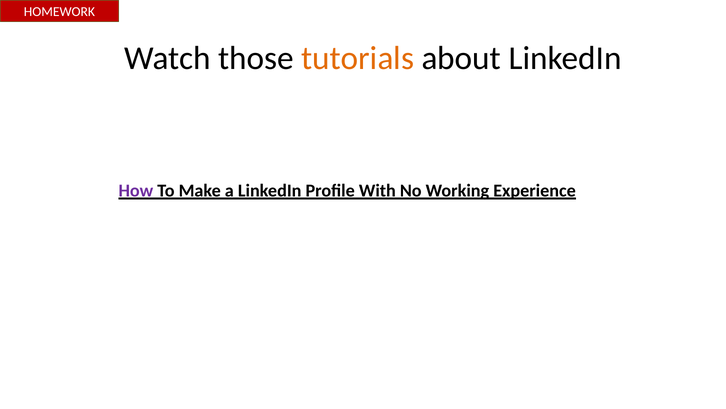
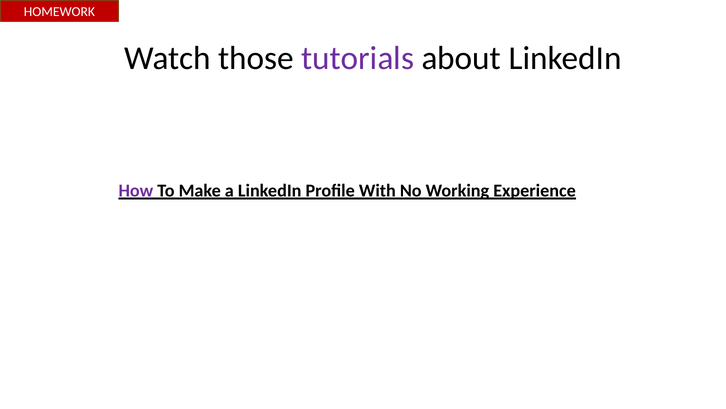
tutorials colour: orange -> purple (358, 58)
